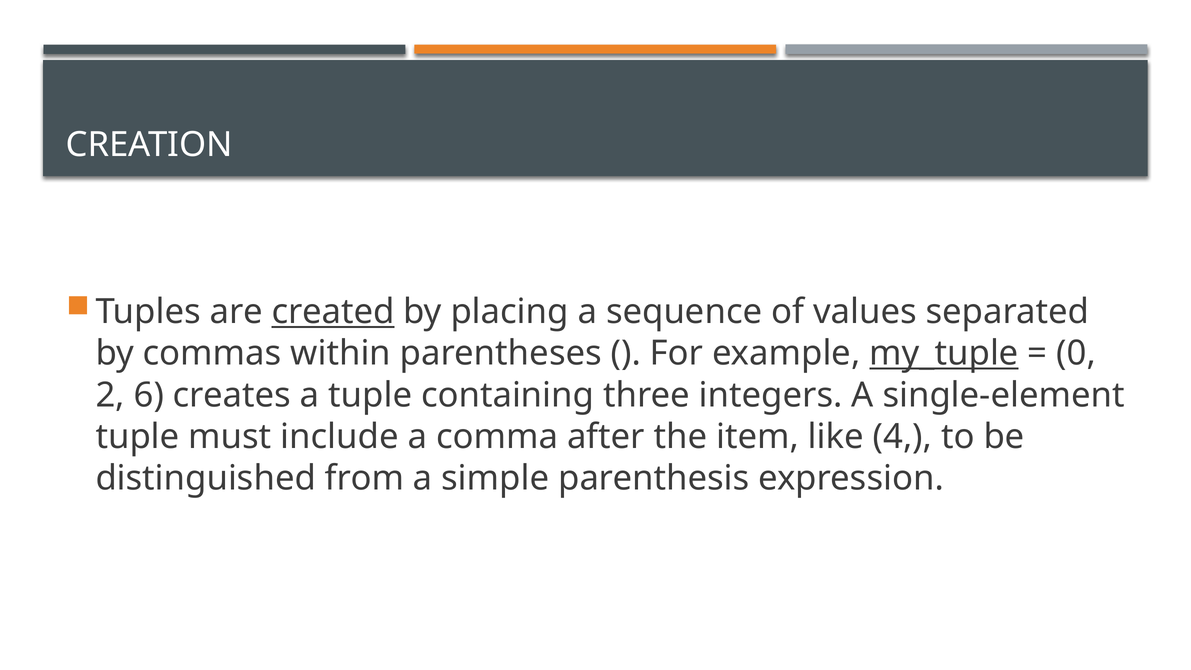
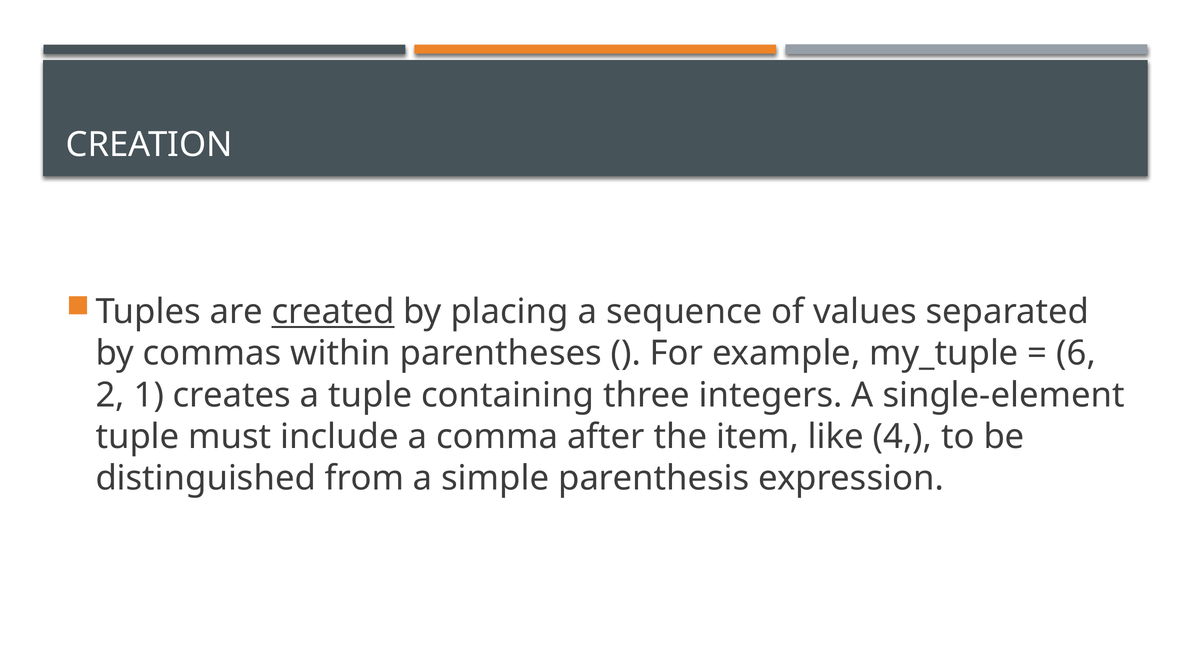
my_tuple underline: present -> none (944, 353)
0: 0 -> 6 (1076, 353)
6: 6 -> 1 (149, 395)
